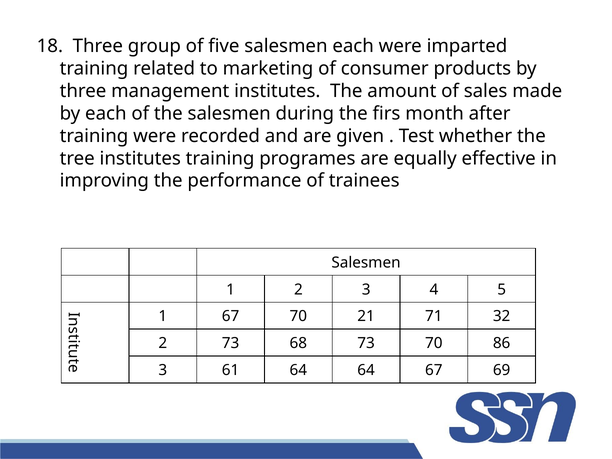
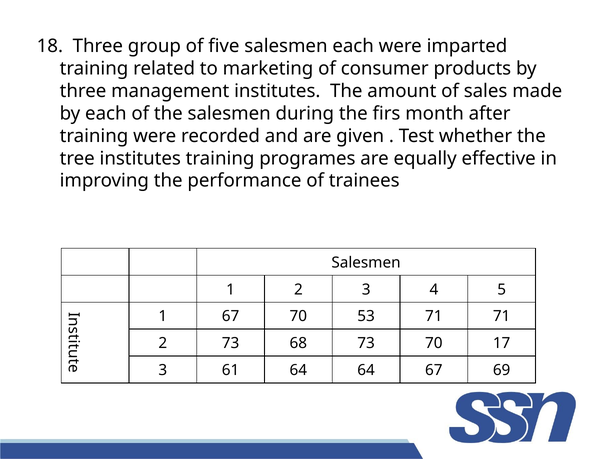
21: 21 -> 53 (366, 316)
71 32: 32 -> 71 (502, 316)
86: 86 -> 17 (502, 343)
